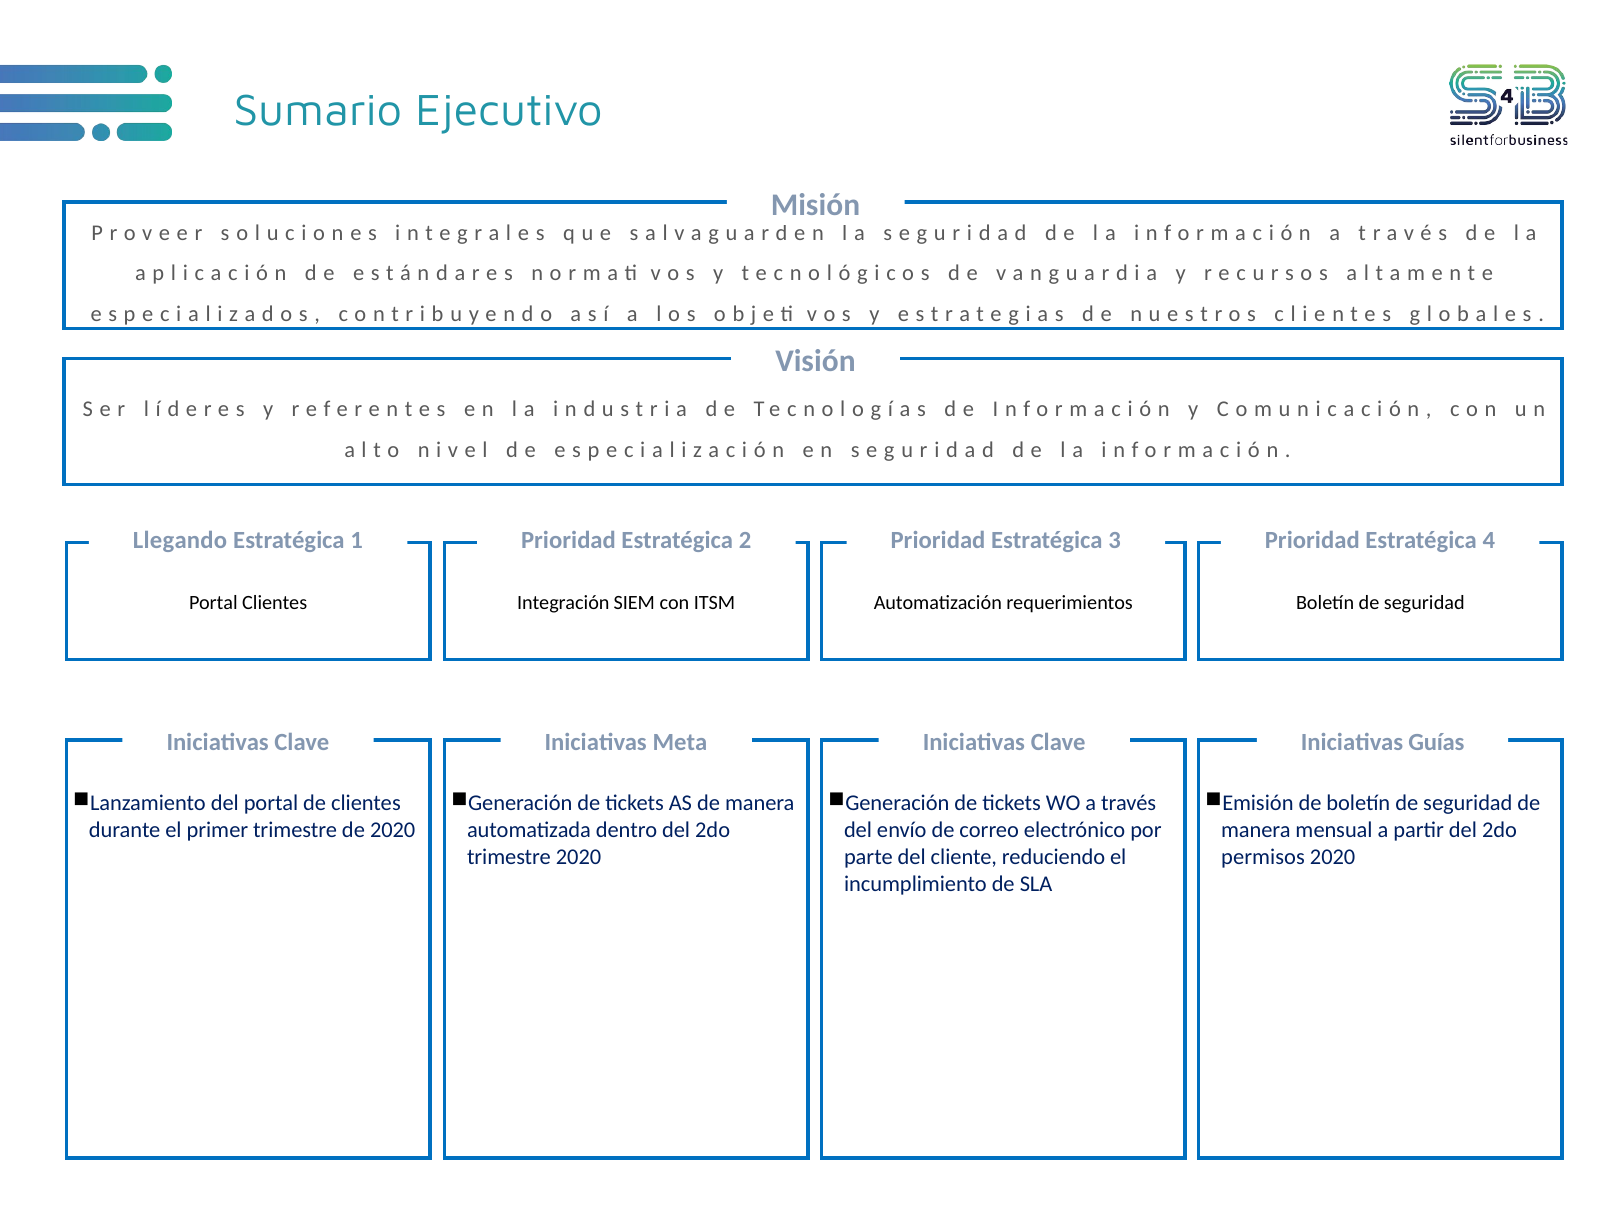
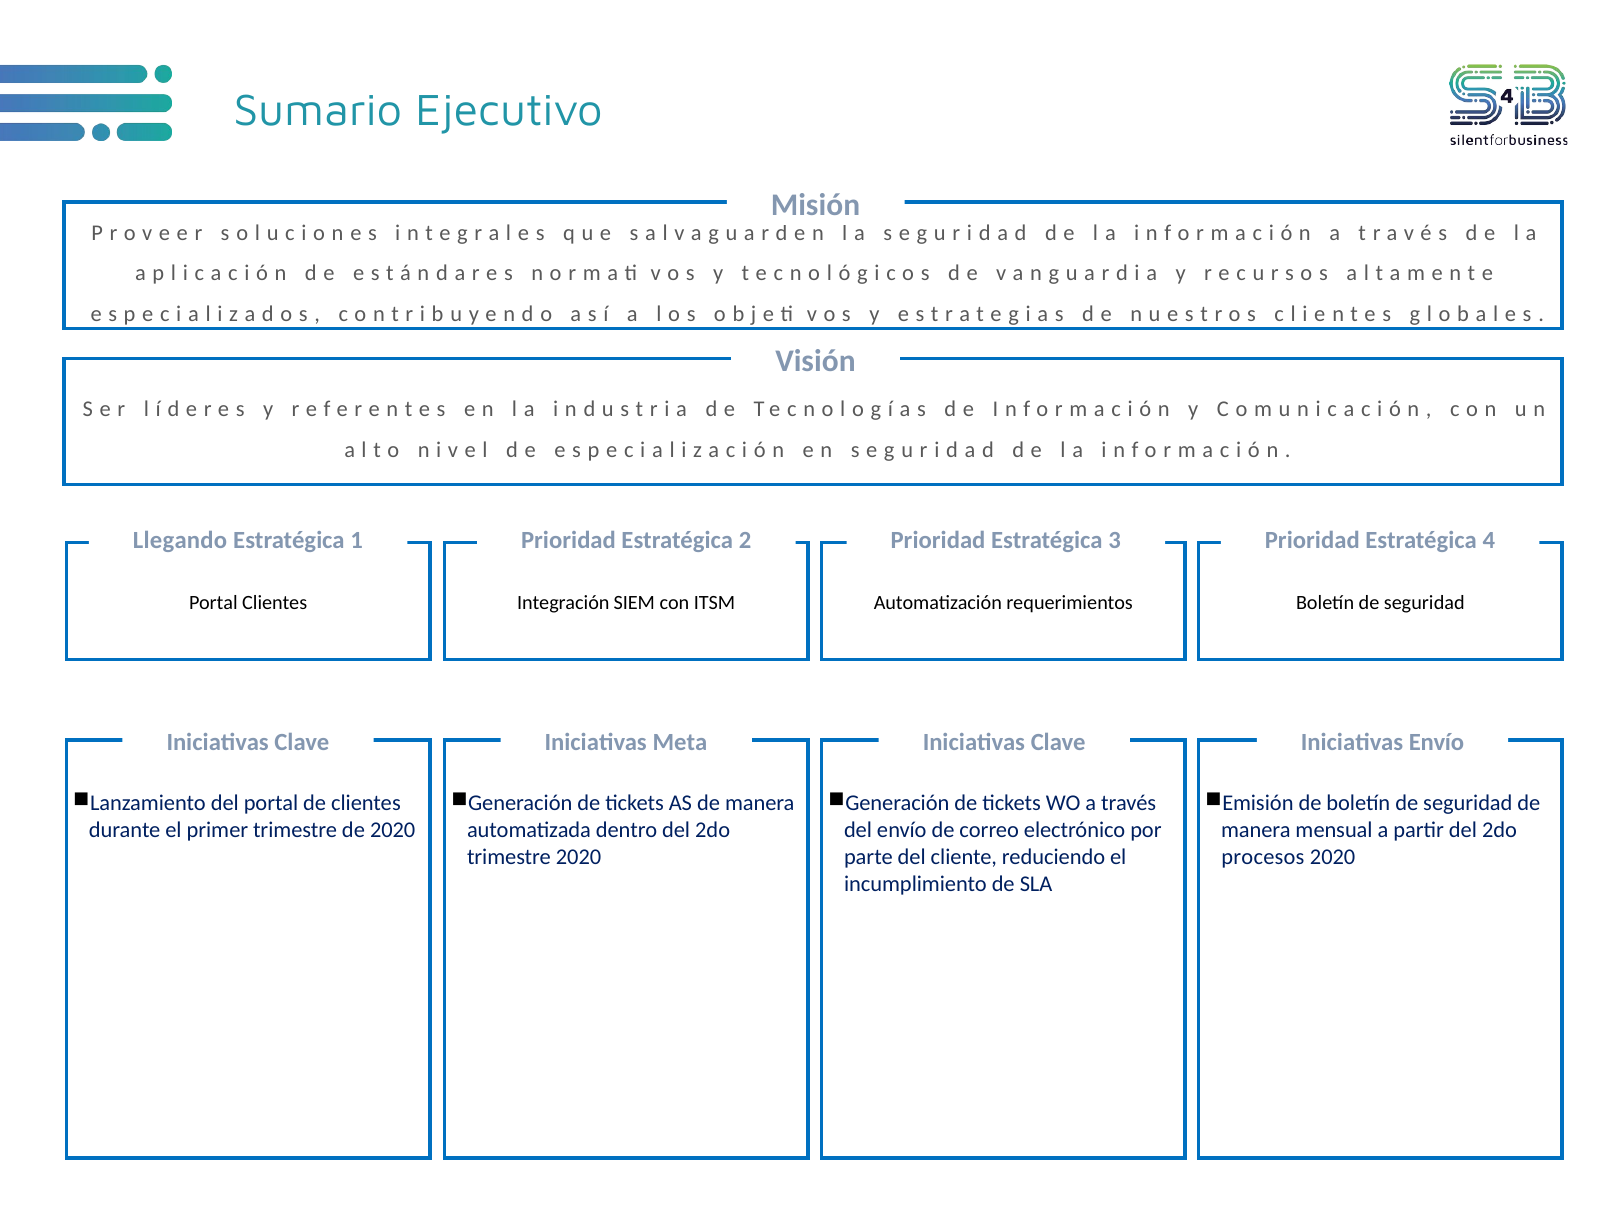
Iniciativas Guías: Guías -> Envío (1436, 743)
permisos: permisos -> procesos (1263, 858)
